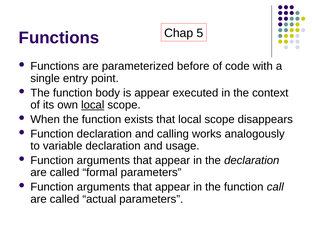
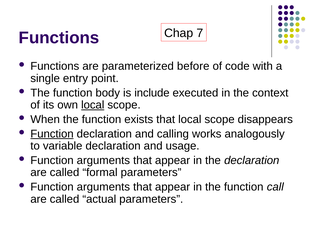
5: 5 -> 7 (200, 33)
is appear: appear -> include (152, 93)
Function underline: none -> present (52, 134)
